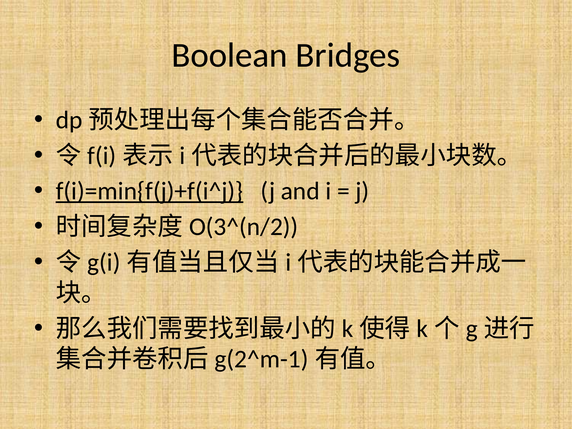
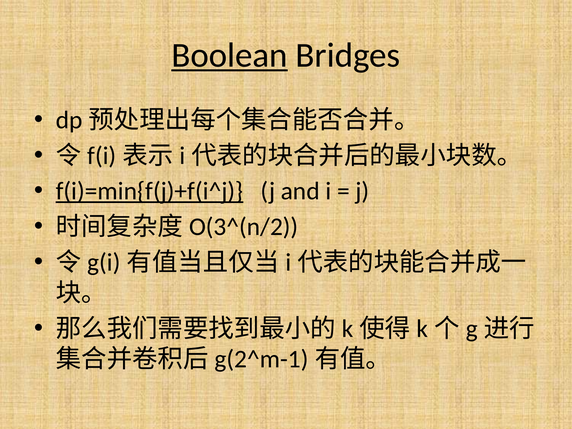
Boolean underline: none -> present (230, 55)
